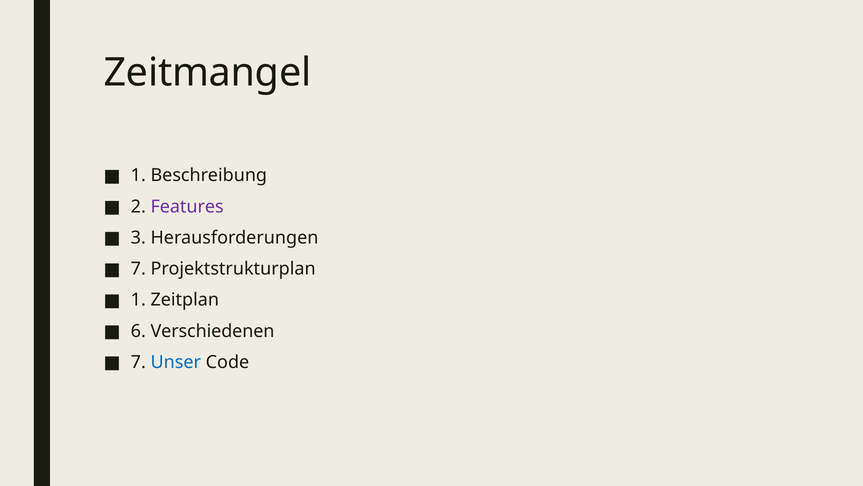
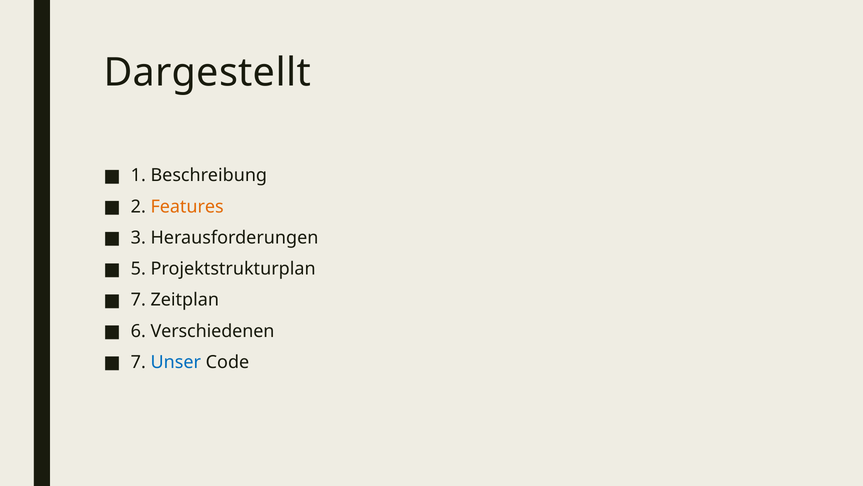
Zeitmangel: Zeitmangel -> Dargestellt (207, 73)
Features colour: purple -> orange (187, 206)
7: 7 -> 5 (138, 269)
1: 1 -> 7 (138, 300)
